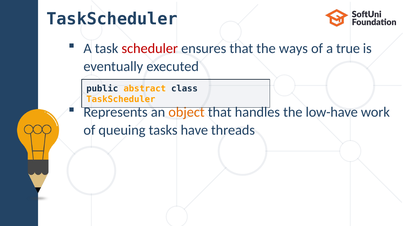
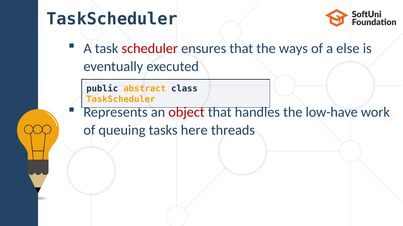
true: true -> else (348, 49)
object colour: orange -> red (187, 113)
have: have -> here (194, 131)
